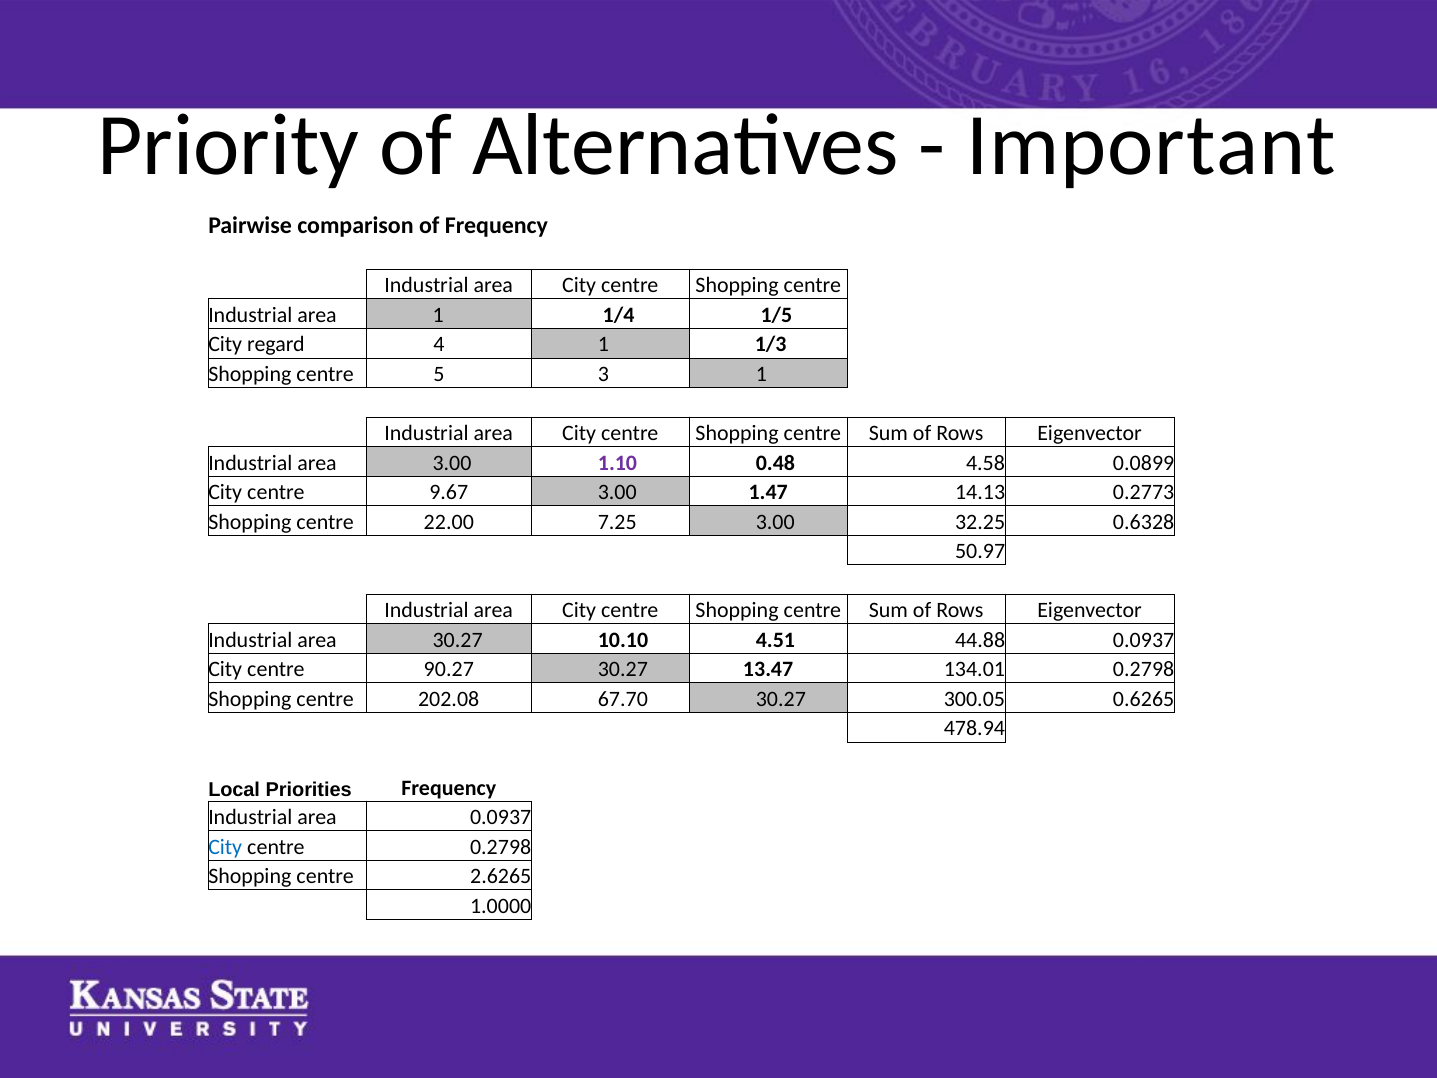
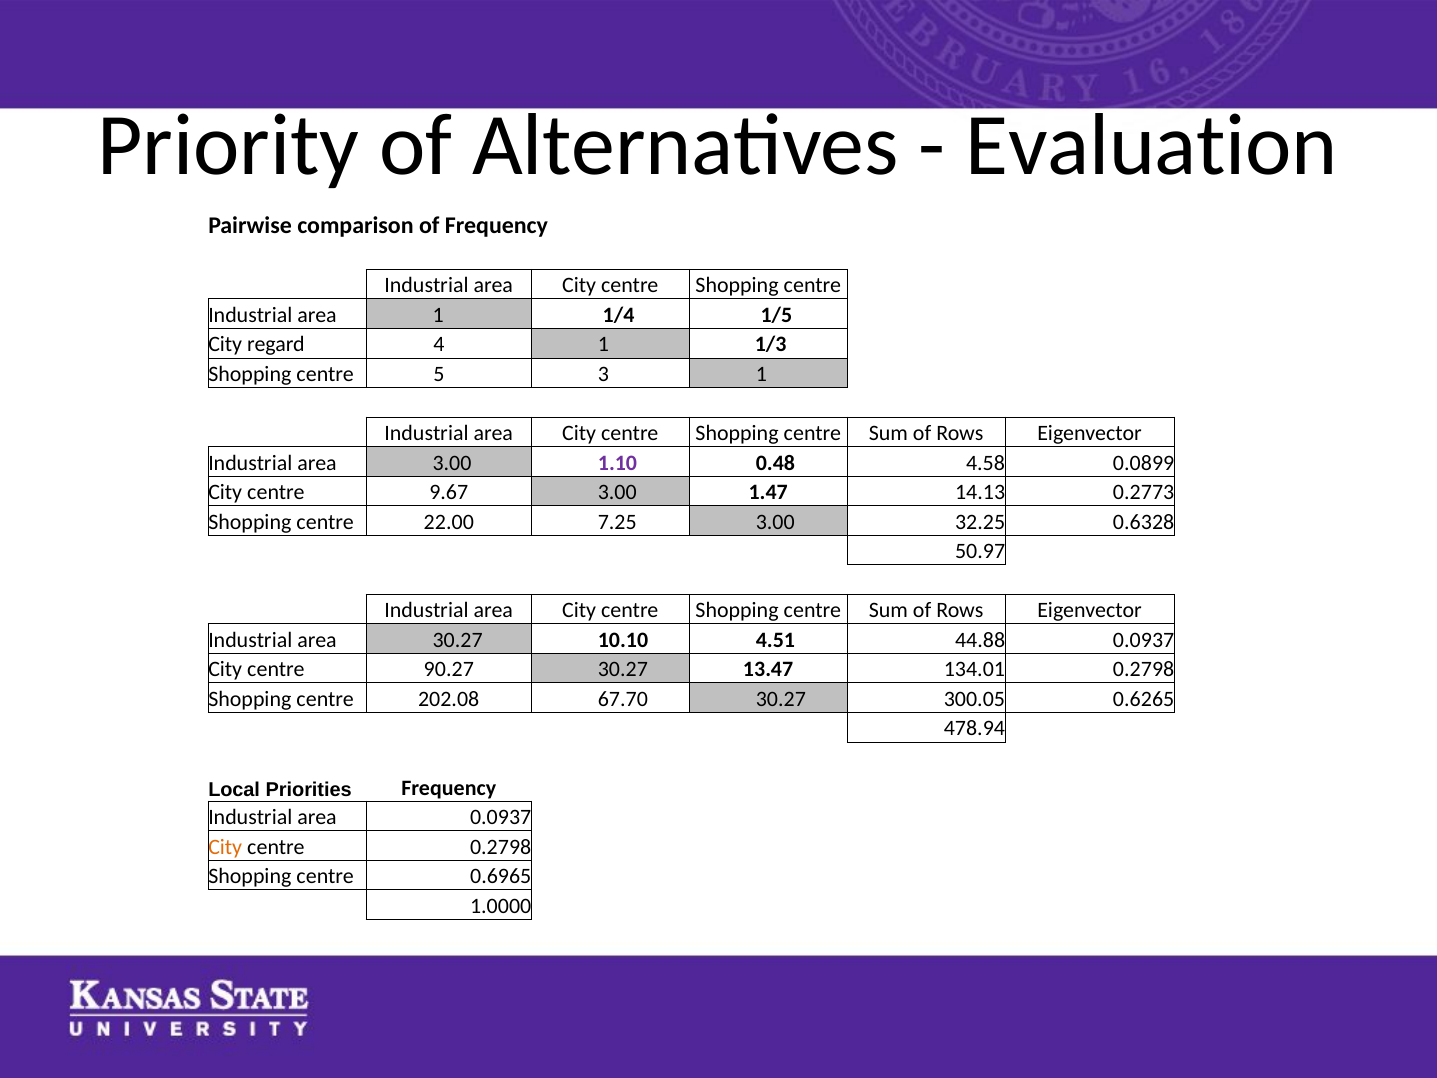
Important: Important -> Evaluation (1152, 145)
City colour: blue -> orange (225, 847)
2.6265: 2.6265 -> 0.6965 (501, 876)
